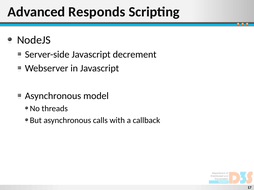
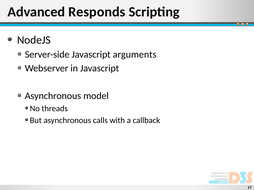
decrement: decrement -> arguments (135, 55)
